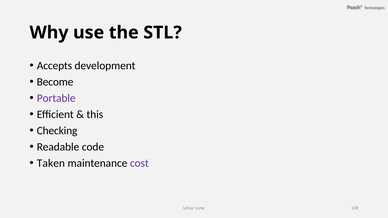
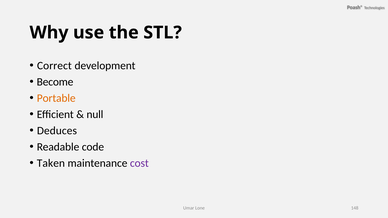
Accepts: Accepts -> Correct (54, 66)
Portable colour: purple -> orange (56, 98)
this: this -> null (95, 114)
Checking: Checking -> Deduces (57, 131)
